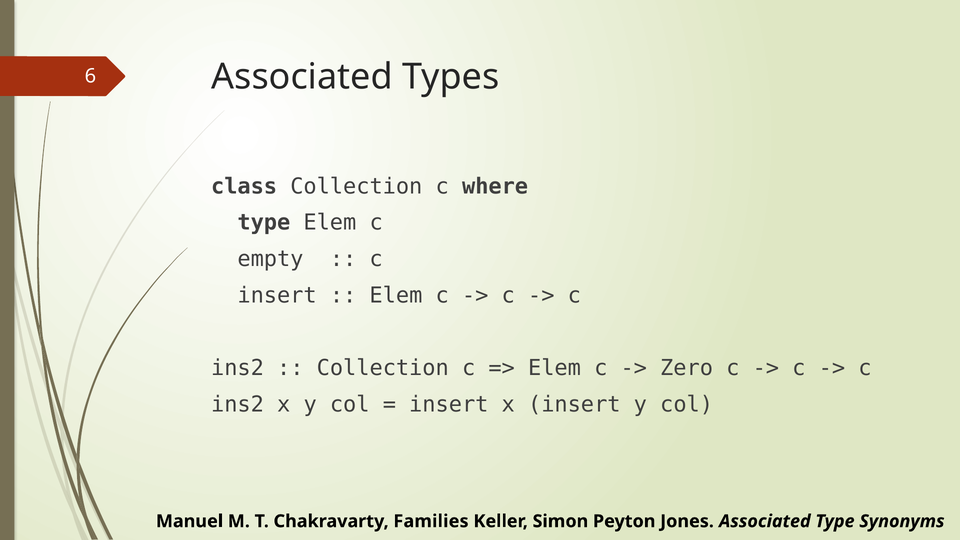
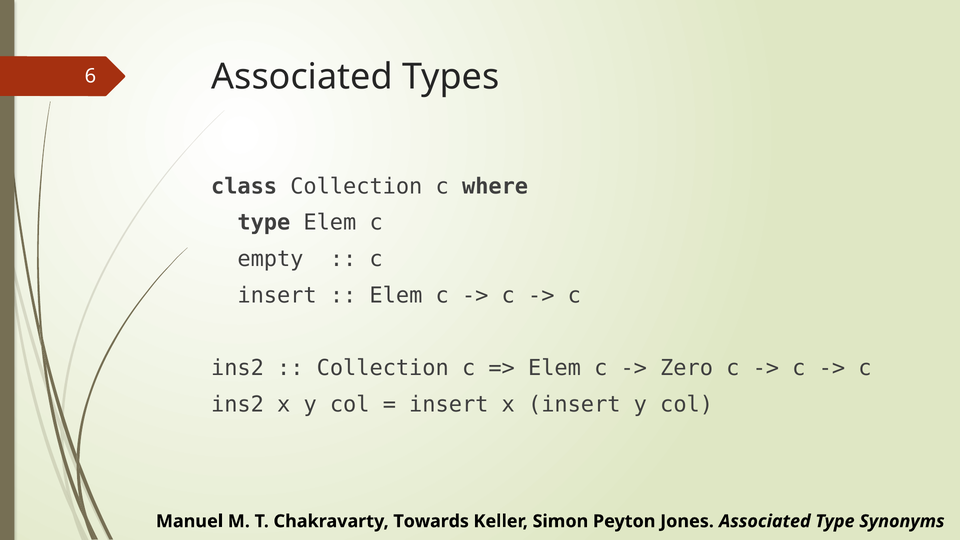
Families: Families -> Towards (431, 521)
